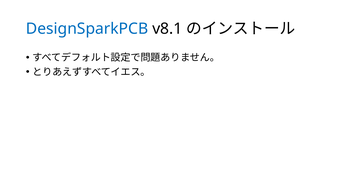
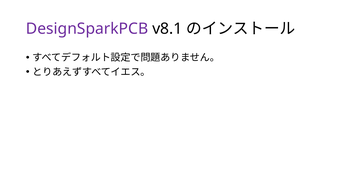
DesignSparkPCB colour: blue -> purple (87, 29)
